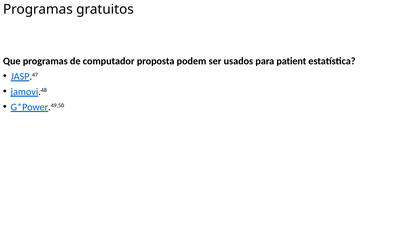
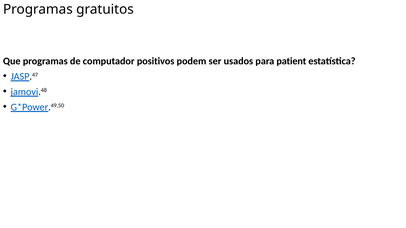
proposta: proposta -> positivos (156, 61)
